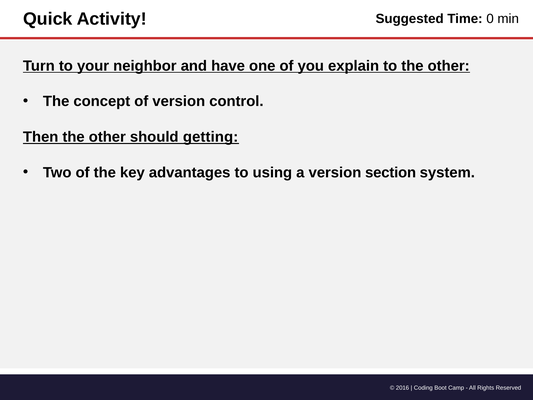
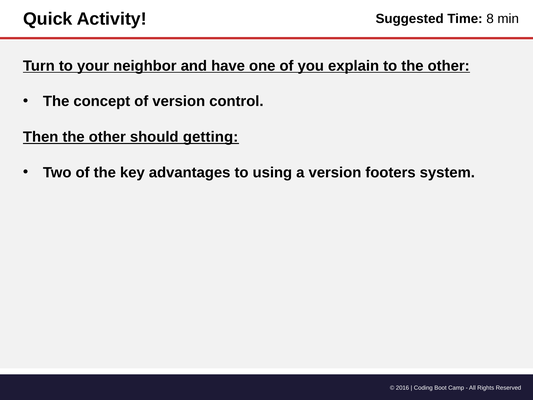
0: 0 -> 8 (490, 19)
section: section -> footers (391, 172)
